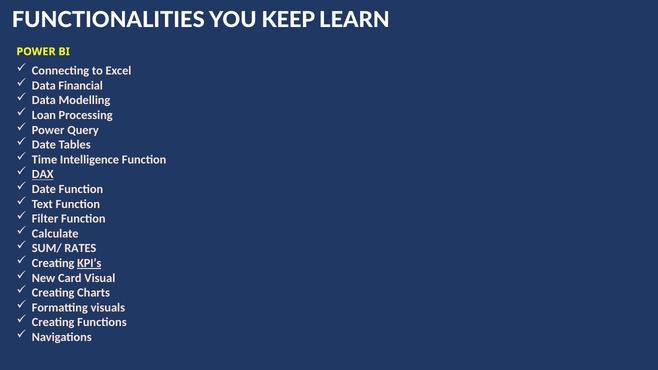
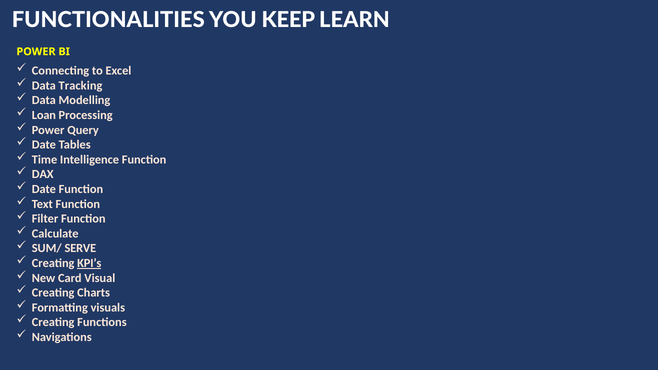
Financial: Financial -> Tracking (81, 86)
DAX underline: present -> none (43, 174)
RATES: RATES -> SERVE (80, 248)
